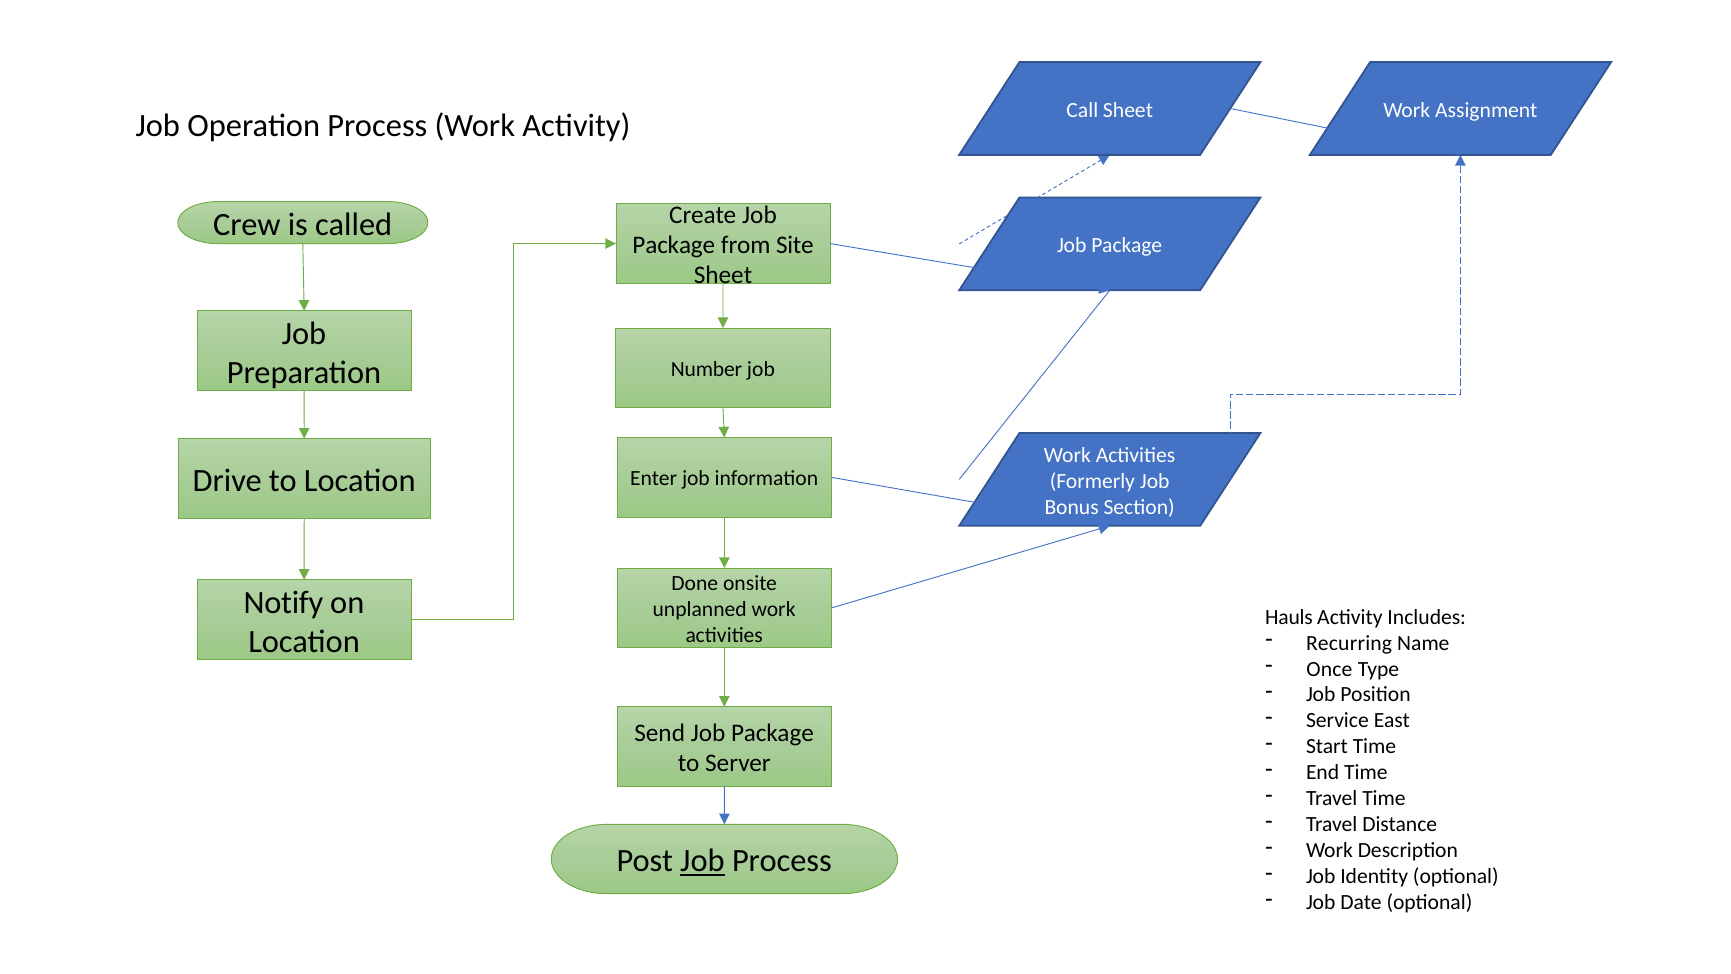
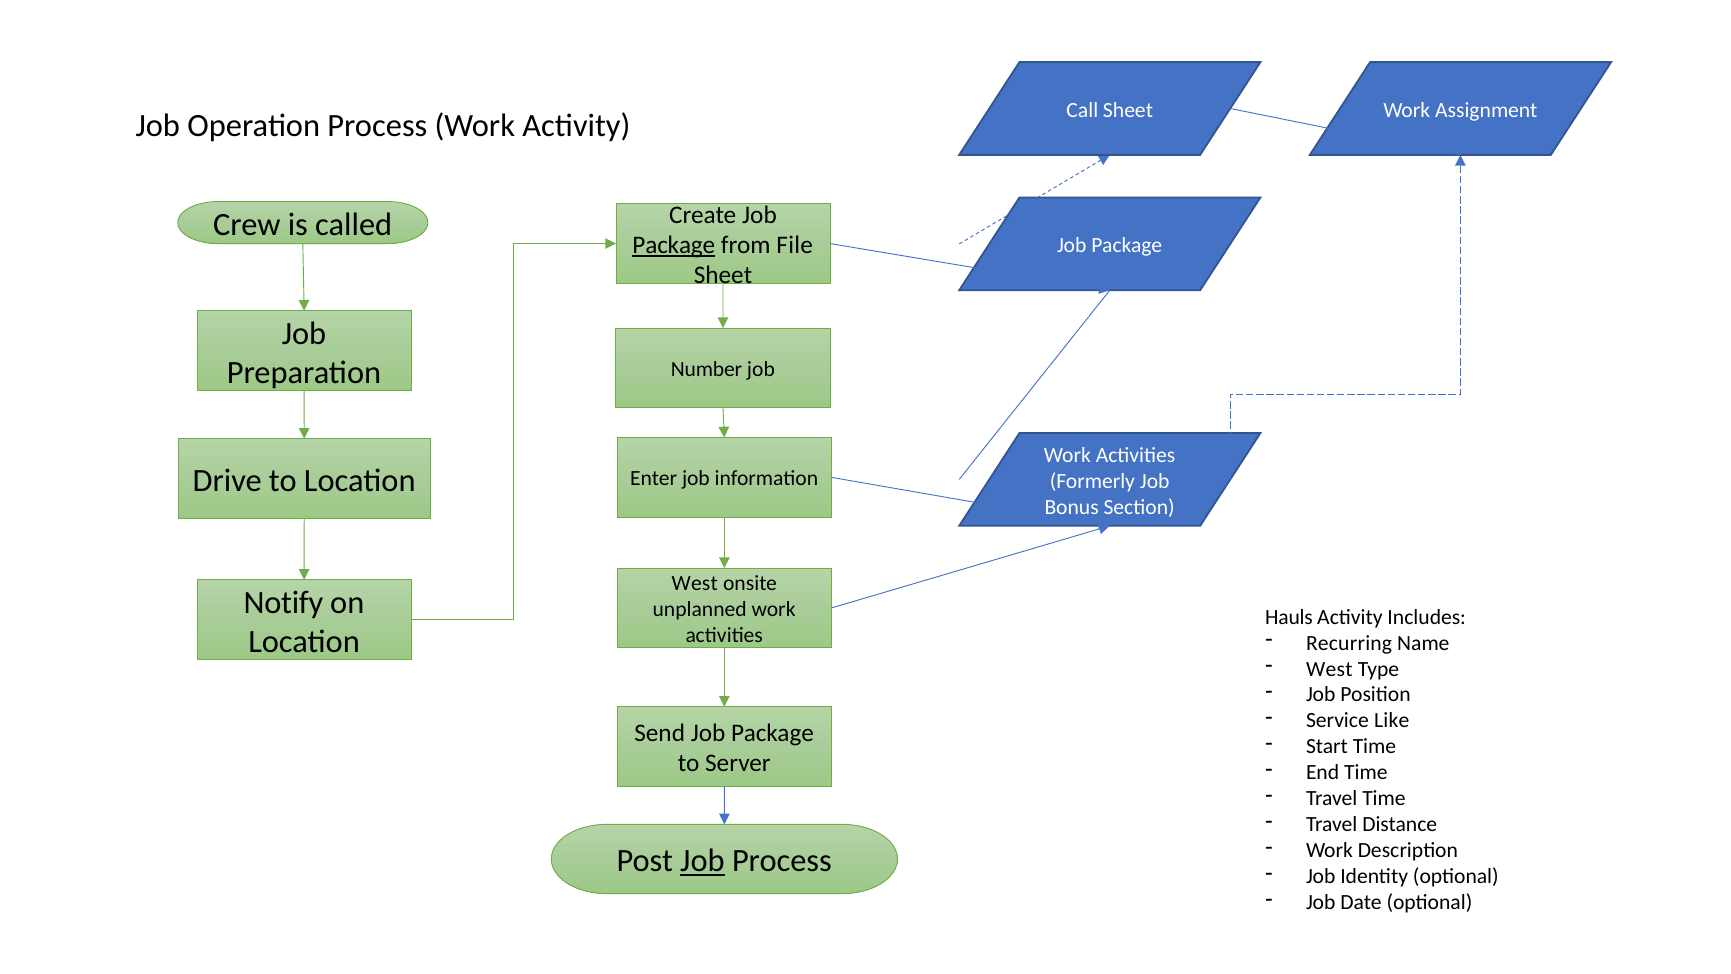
Package underline: none -> present (674, 245)
Site: Site -> File (795, 245)
Done: Done -> West (695, 583)
Once: Once -> West (1329, 669)
East: East -> Like (1392, 721)
